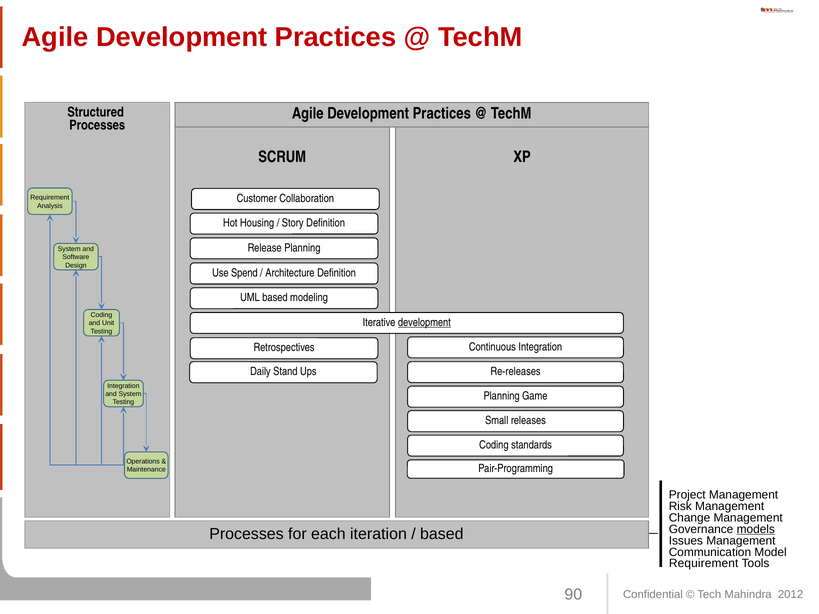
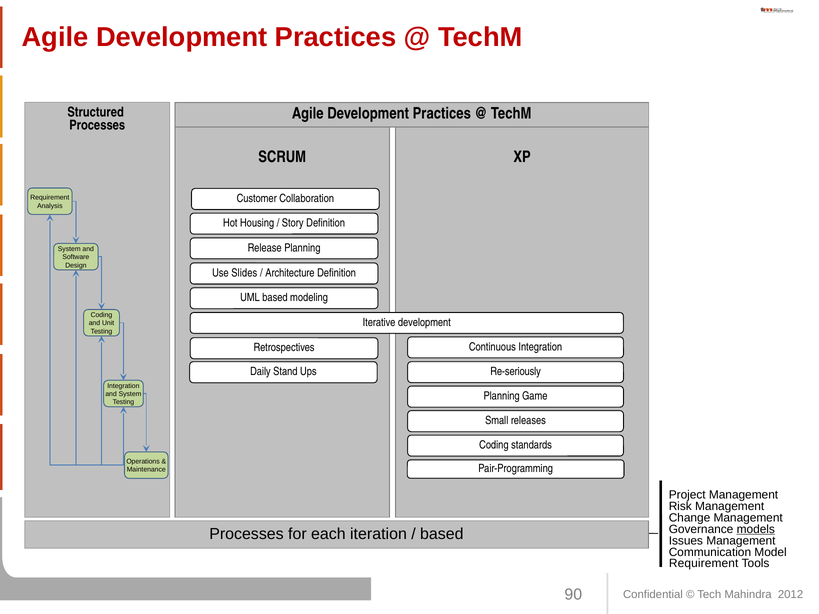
Spend: Spend -> Slides (244, 273)
development underline: present -> none (424, 323)
Re-releases: Re-releases -> Re-seriously (516, 372)
